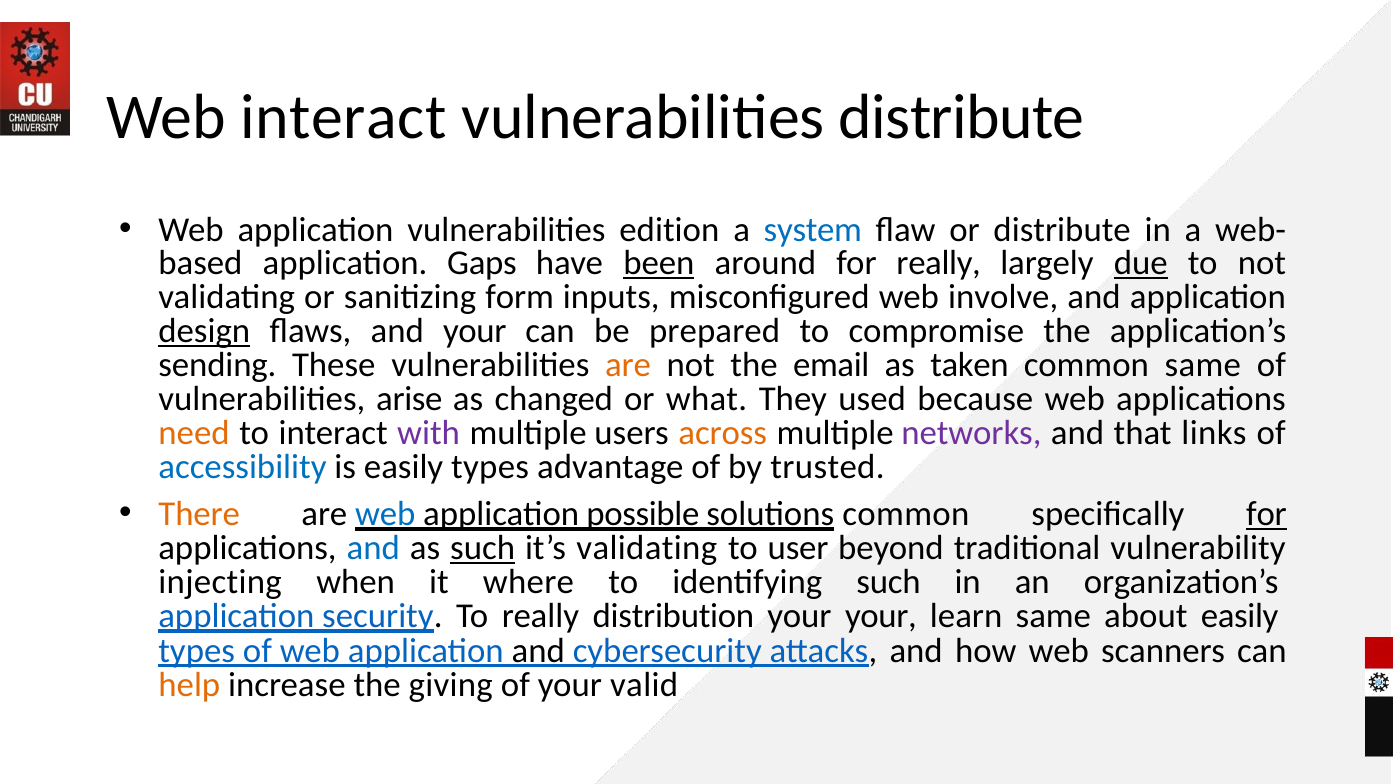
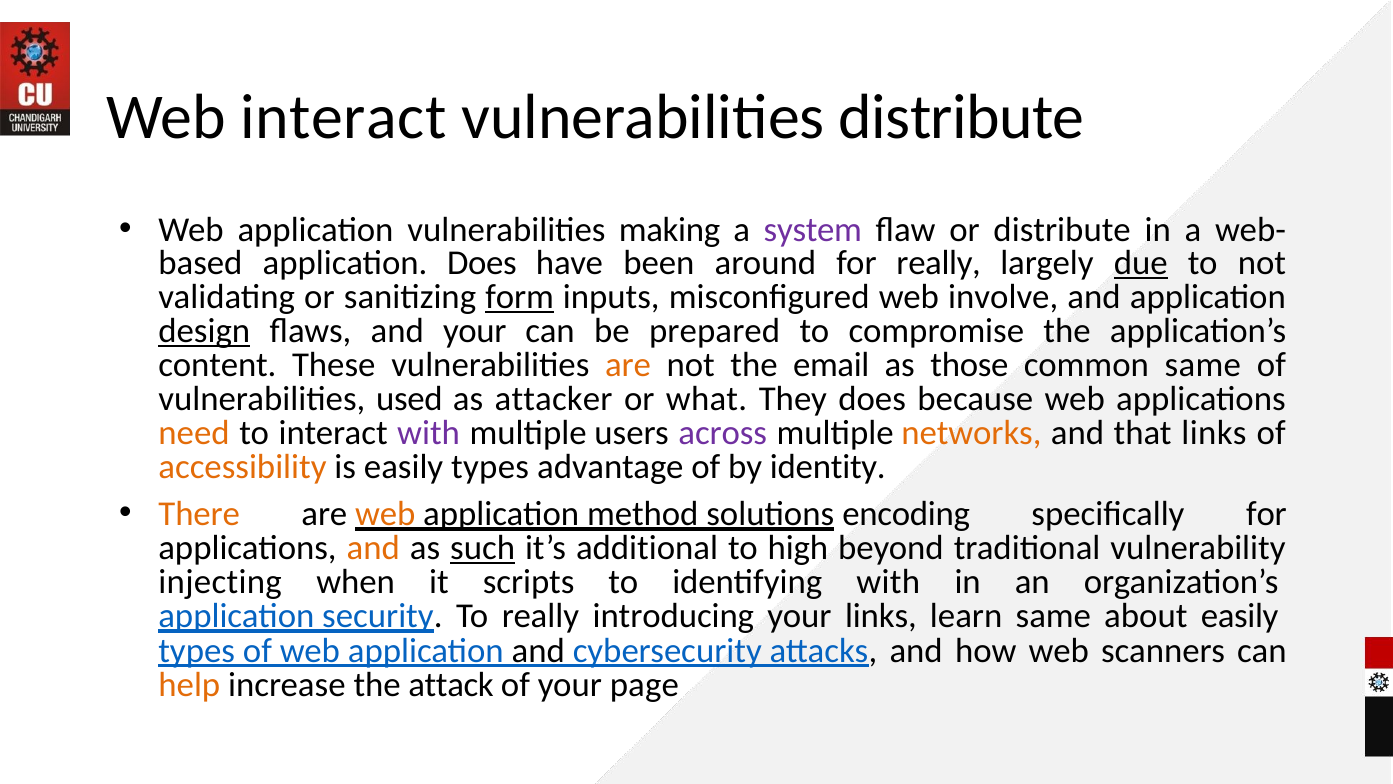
edition: edition -> making (670, 229)
system colour: blue -> purple (813, 229)
application Gaps: Gaps -> Does (482, 263)
been underline: present -> none (659, 263)
form underline: none -> present (520, 297)
sending: sending -> content (217, 365)
taken: taken -> those (969, 365)
arise: arise -> used (409, 399)
changed: changed -> attacker (554, 399)
They used: used -> does (872, 399)
across colour: orange -> purple (723, 432)
networks colour: purple -> orange (971, 432)
accessibility colour: blue -> orange (242, 466)
trusted: trusted -> identity (828, 466)
web colour: blue -> orange (385, 514)
possible: possible -> method (643, 514)
solutions common: common -> encoding (906, 514)
for underline: present -> none (1266, 514)
and colour: blue -> orange (373, 548)
it’s validating: validating -> additional (647, 548)
user: user -> high (798, 548)
where: where -> scripts (529, 581)
identifying such: such -> with (888, 581)
distribution: distribution -> introducing (673, 616)
your your: your -> links (881, 616)
giving: giving -> attack (451, 684)
valid: valid -> page (644, 684)
